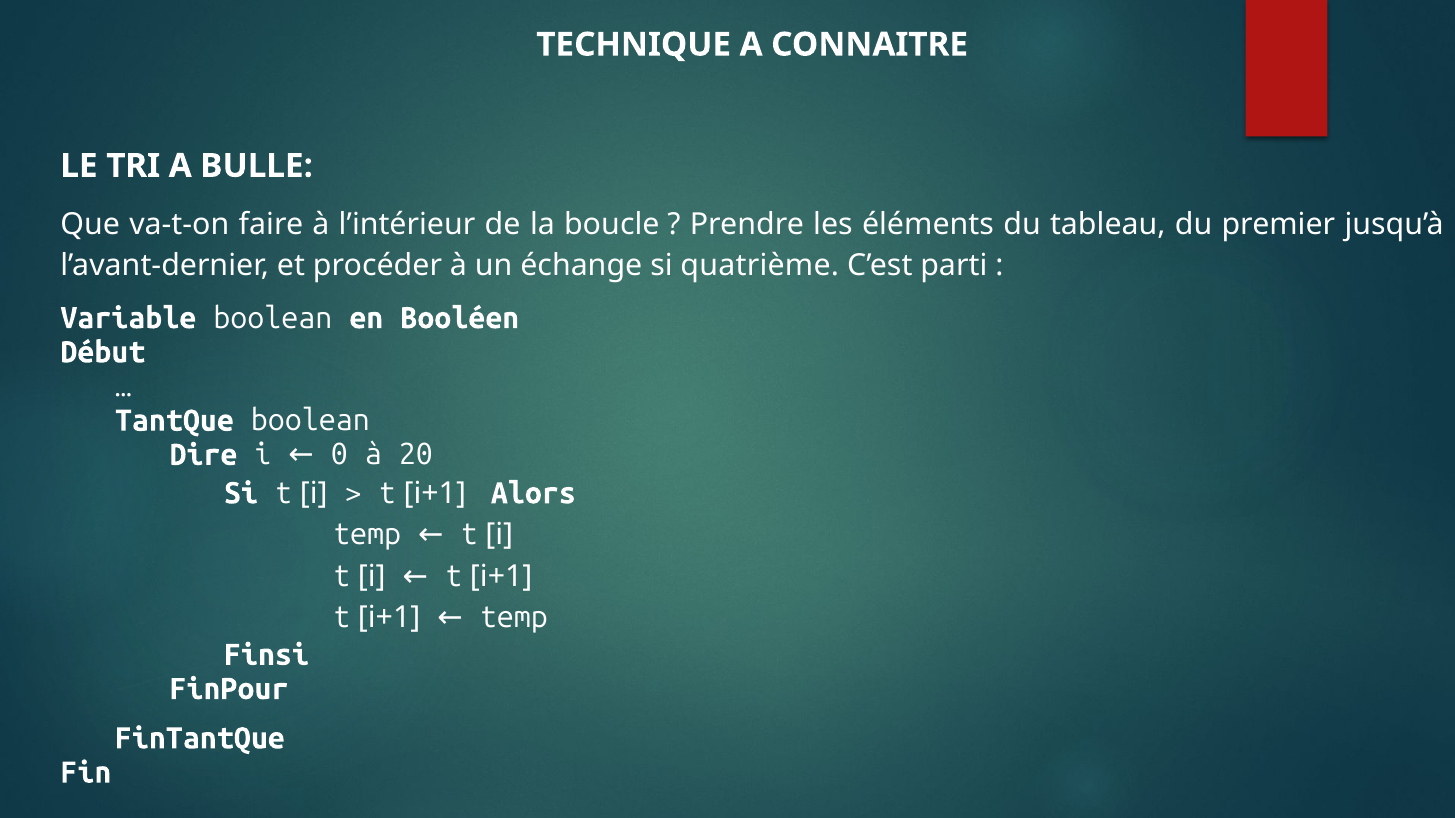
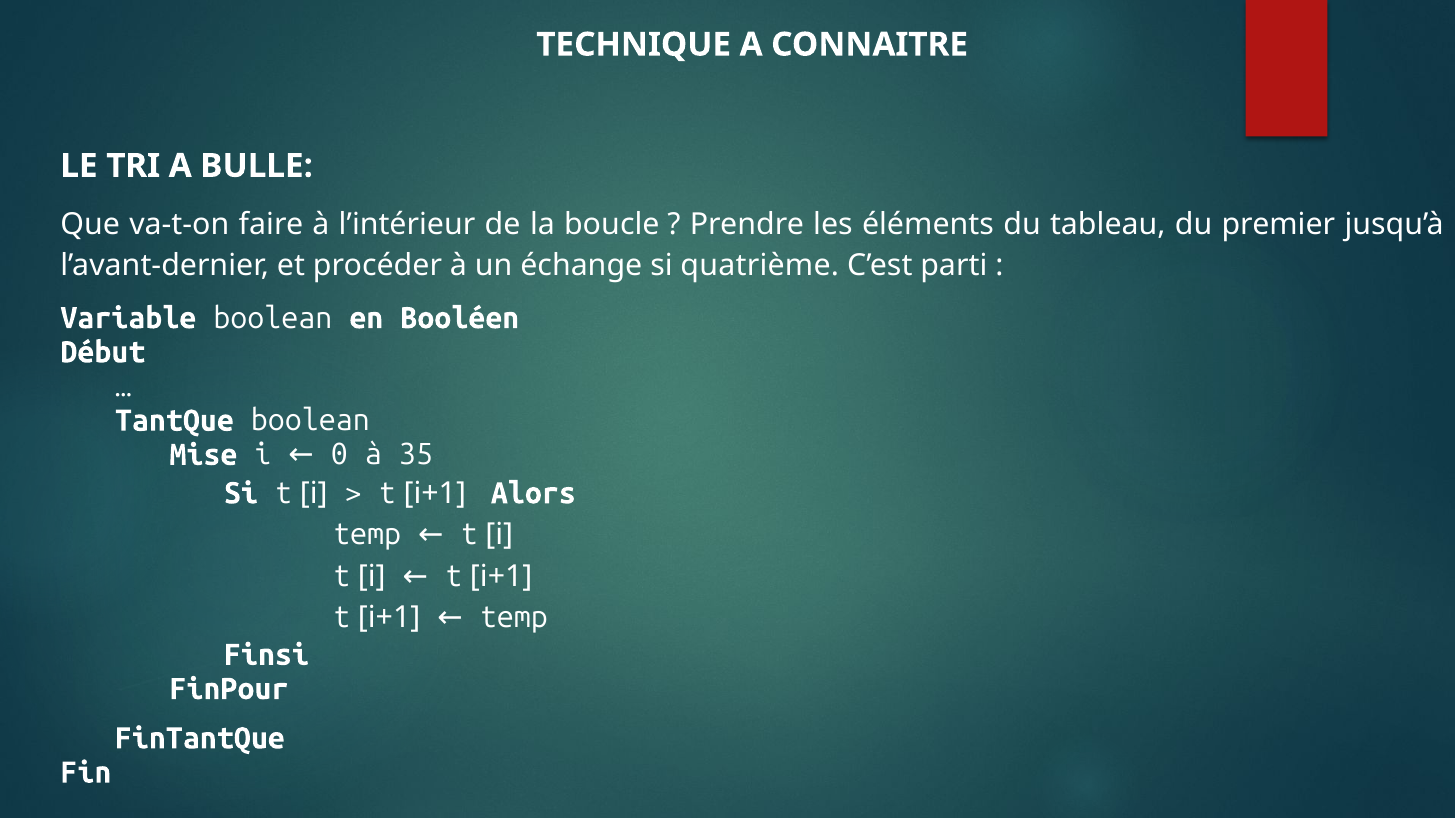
Dire: Dire -> Mise (203, 455)
20: 20 -> 35 (416, 455)
